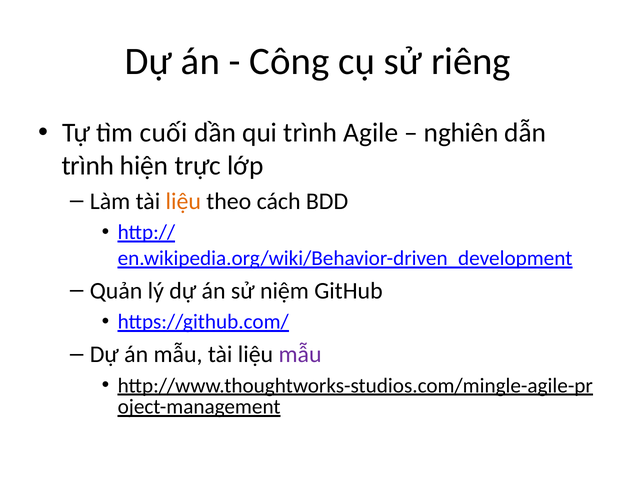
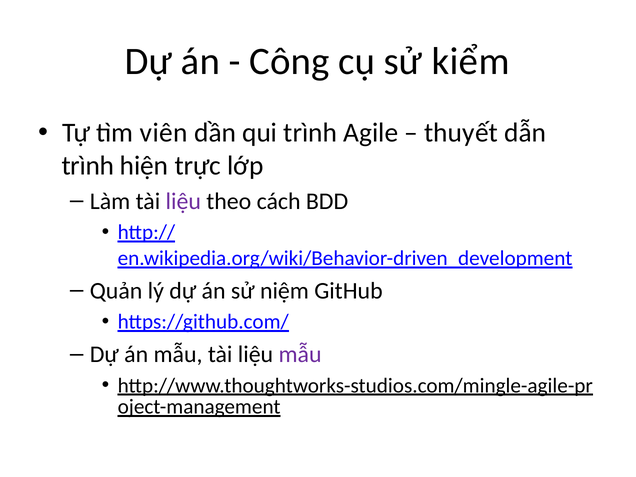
riêng: riêng -> kiểm (471, 62)
cuối: cuối -> viên (164, 133)
nghiên: nghiên -> thuyết (461, 133)
liệu colour: orange -> purple (183, 201)
